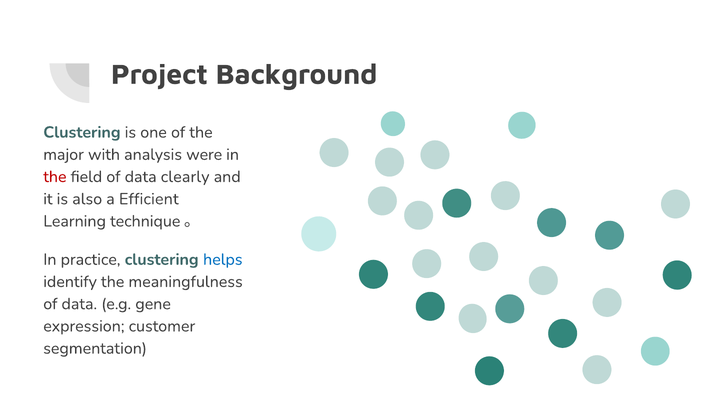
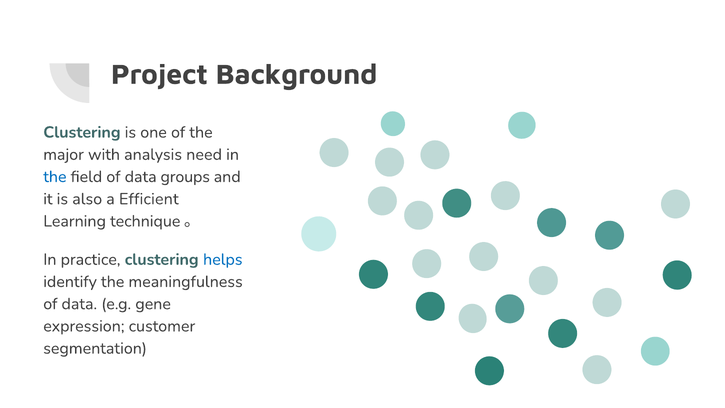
were: were -> need (204, 154)
the colour: red -> blue (55, 177)
clearly: clearly -> groups (185, 177)
